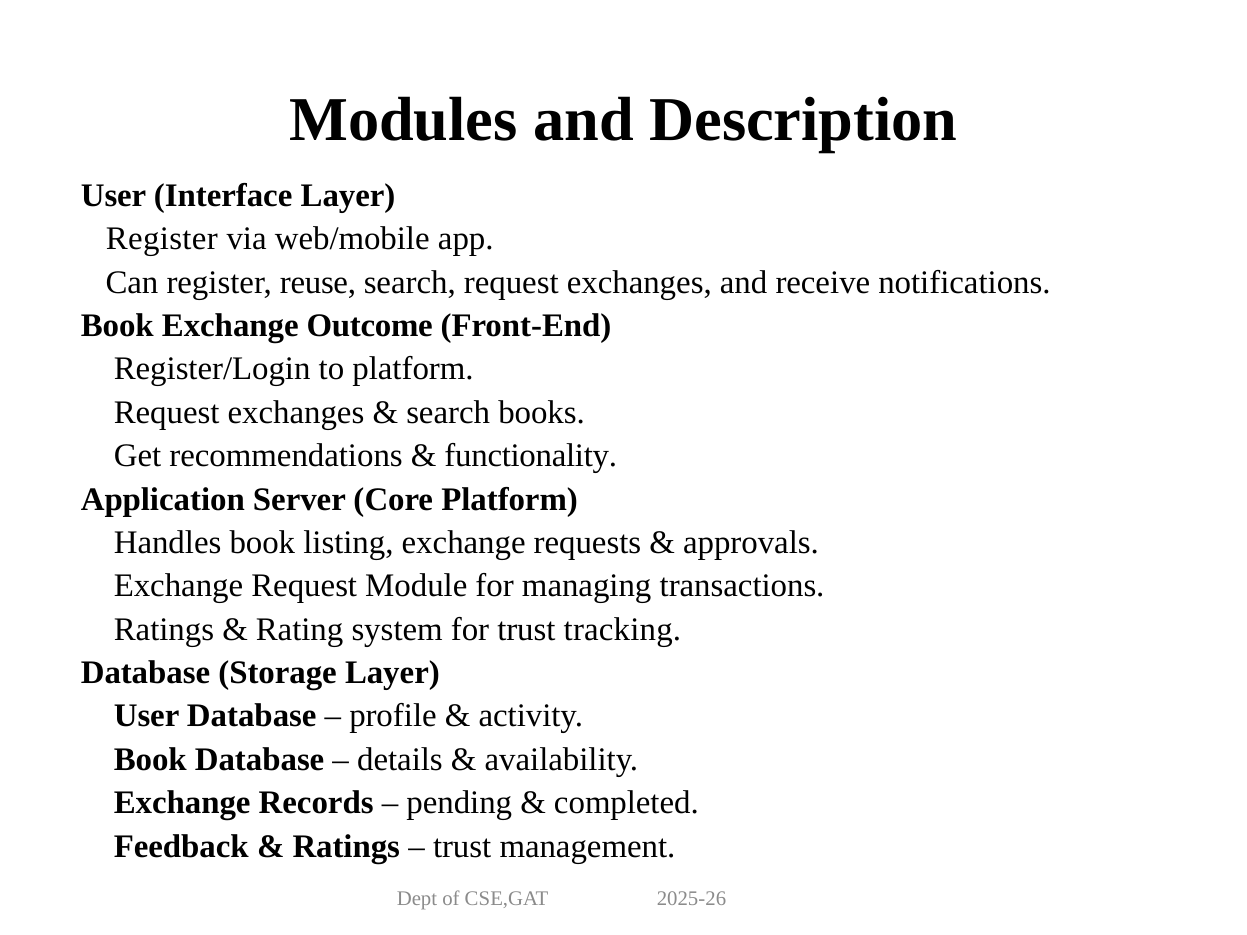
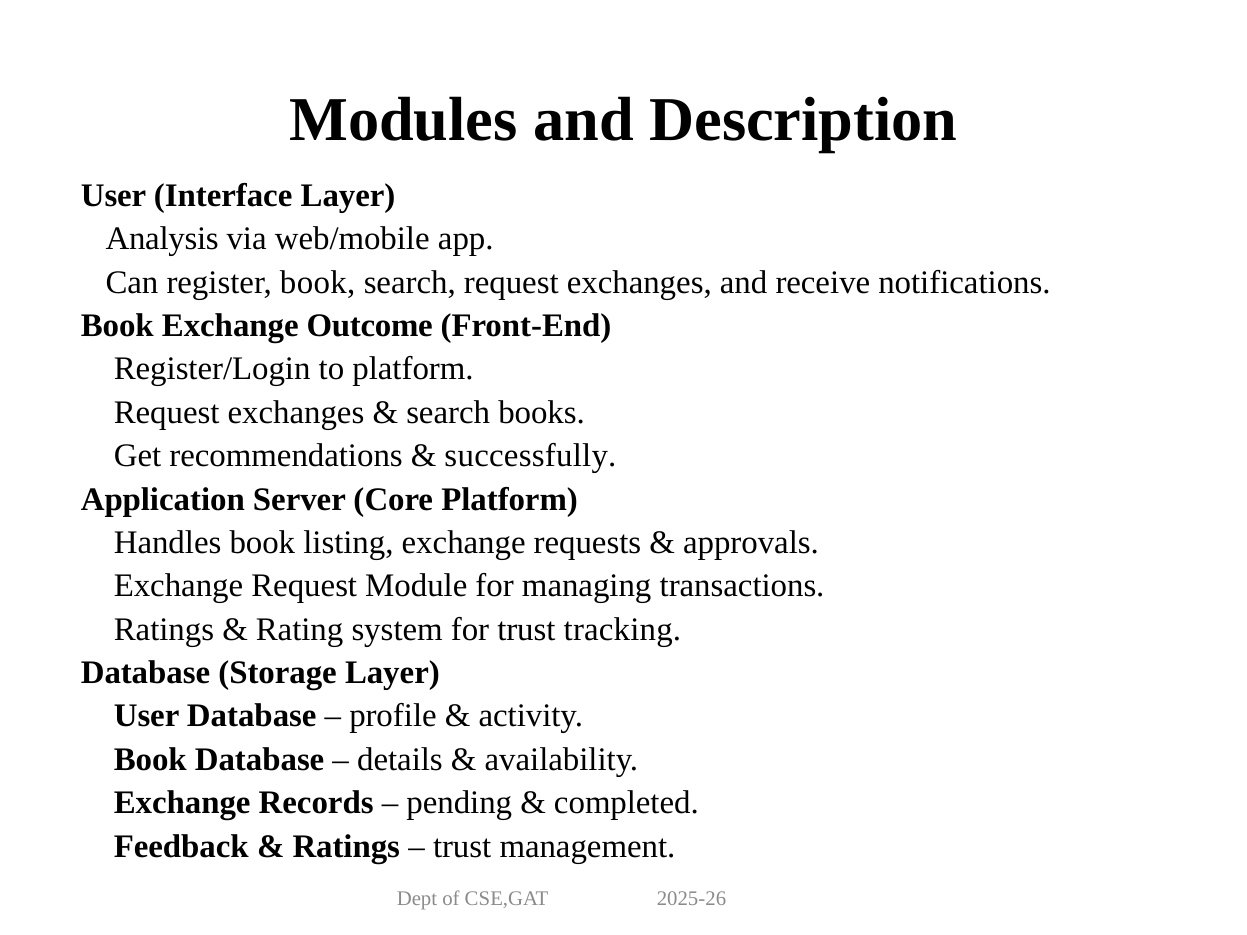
Register: Register -> Analysis (162, 239)
register reuse: reuse -> book (318, 282)
functionality: functionality -> successfully (530, 456)
